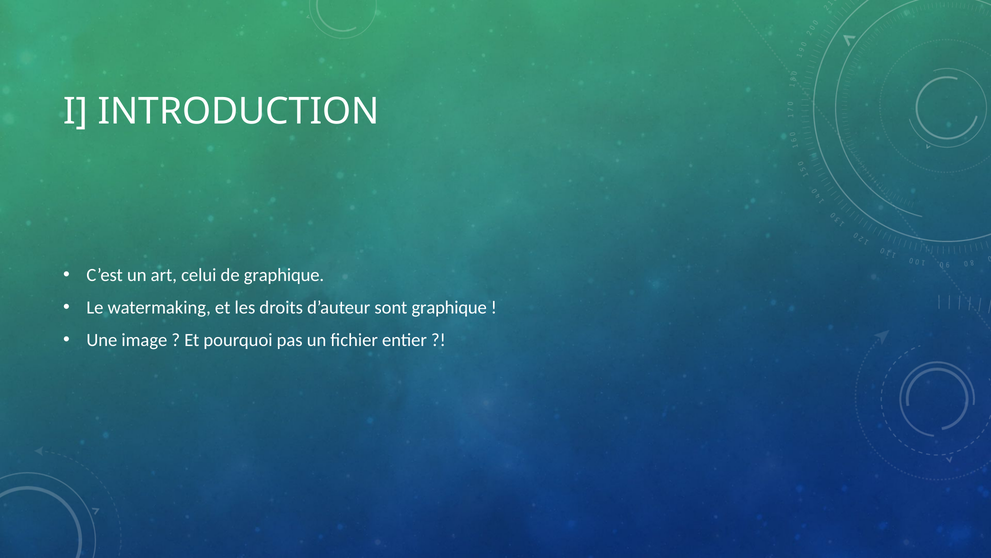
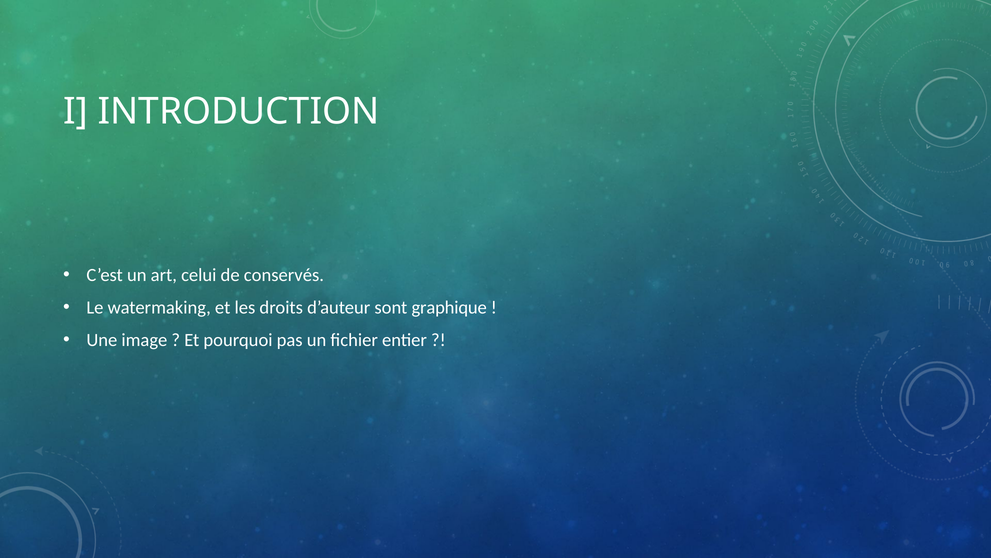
de graphique: graphique -> conservés (284, 275)
